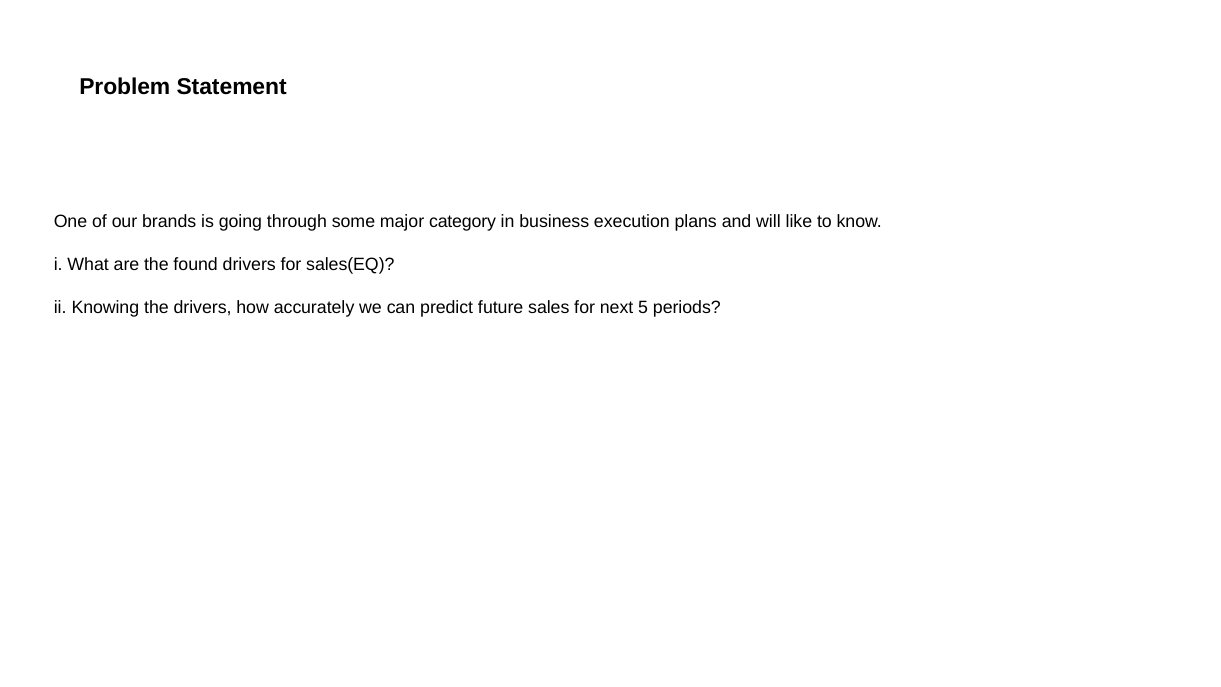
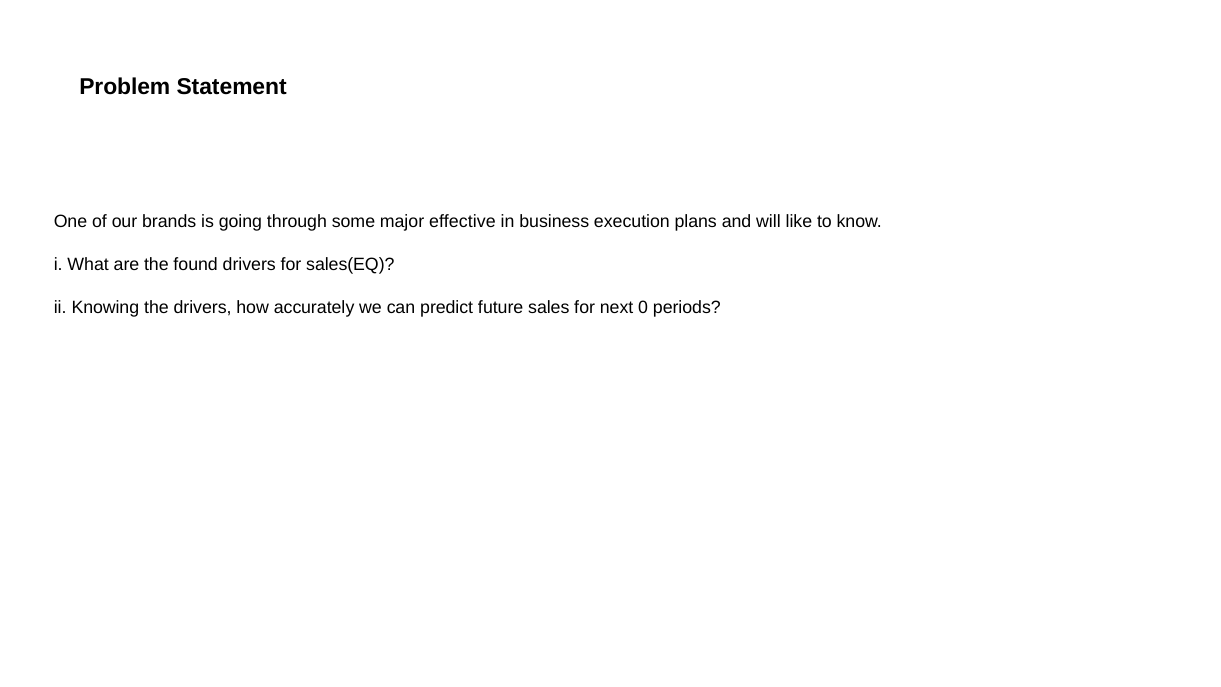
category: category -> effective (462, 221)
5: 5 -> 0 (643, 308)
